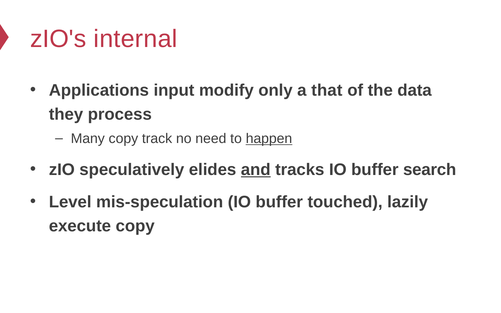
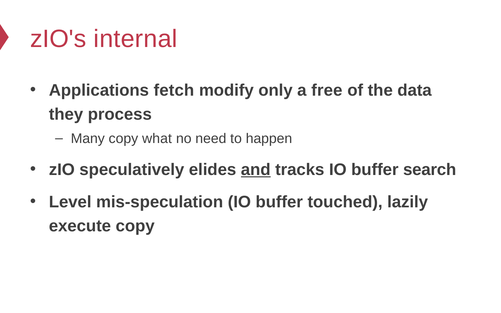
input: input -> fetch (174, 90)
that: that -> free (327, 90)
track: track -> what (157, 139)
happen underline: present -> none (269, 139)
